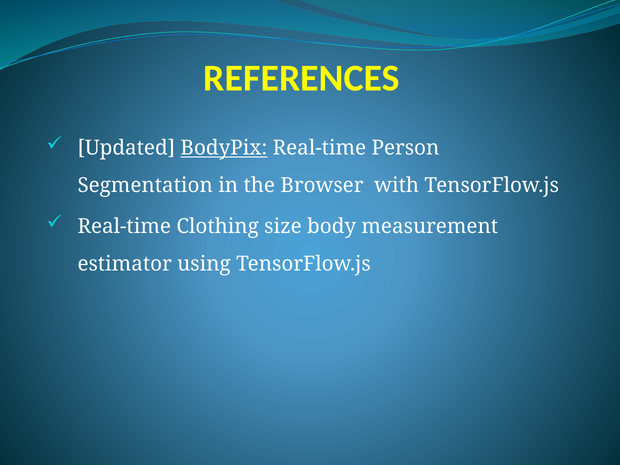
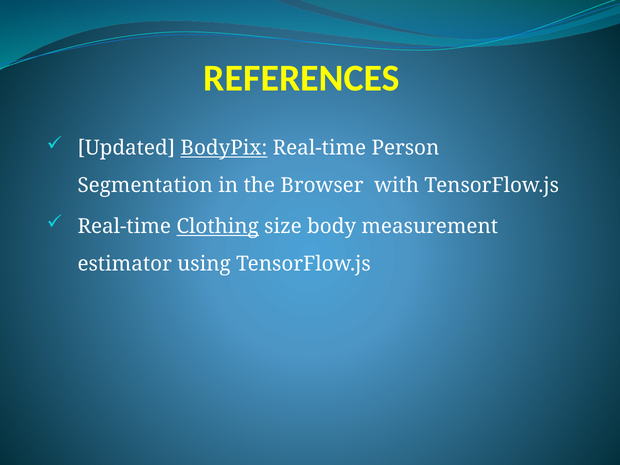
Clothing underline: none -> present (218, 227)
